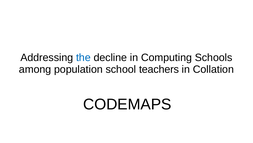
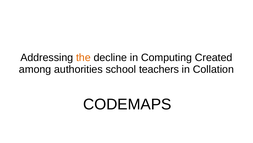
the colour: blue -> orange (83, 57)
Schools: Schools -> Created (214, 57)
population: population -> authorities (78, 69)
